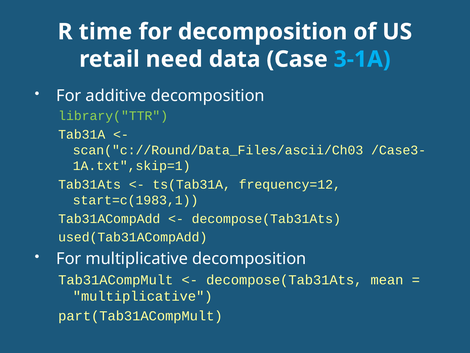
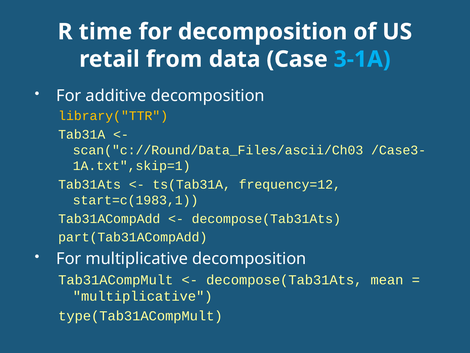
need: need -> from (174, 59)
library("TTR colour: light green -> yellow (113, 116)
used(Tab31ACompAdd: used(Tab31ACompAdd -> part(Tab31ACompAdd (133, 237)
part(Tab31ACompMult: part(Tab31ACompMult -> type(Tab31ACompMult (140, 315)
